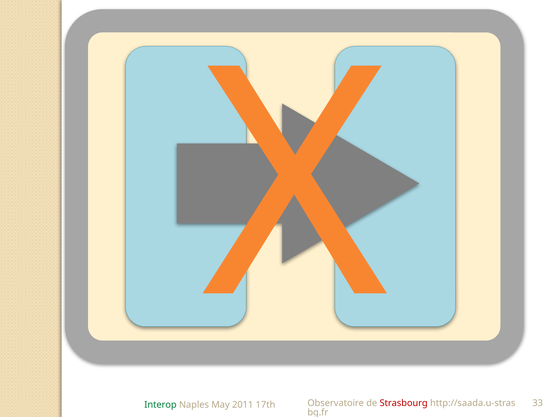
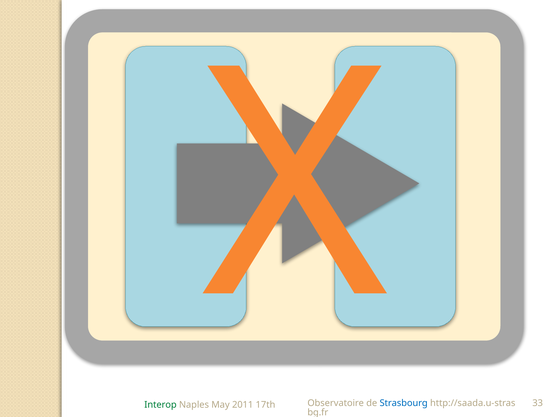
Strasbourg colour: red -> blue (404, 403)
